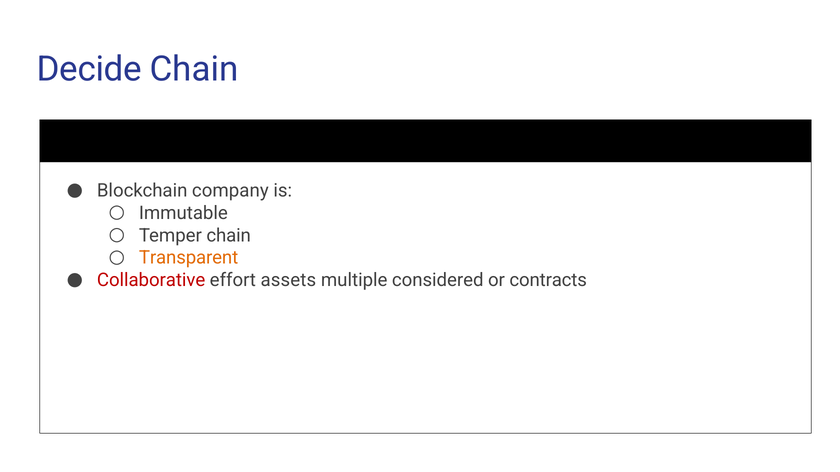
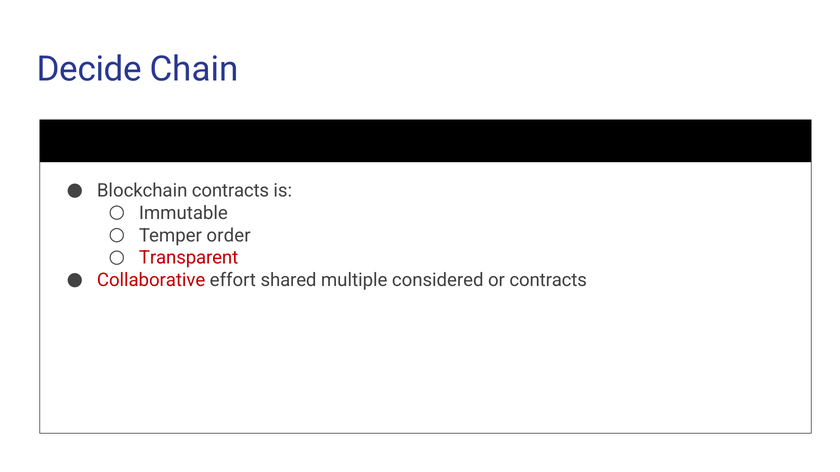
Blockchain company: company -> contracts (230, 191)
Temper chain: chain -> order (229, 236)
Transparent colour: orange -> red (189, 258)
assets: assets -> shared (289, 280)
